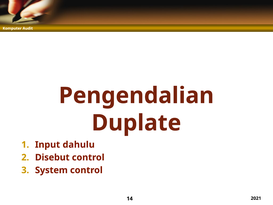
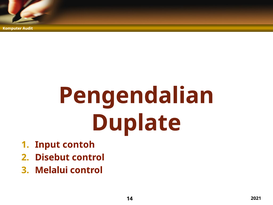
dahulu: dahulu -> contoh (79, 144)
System: System -> Melalui (51, 170)
